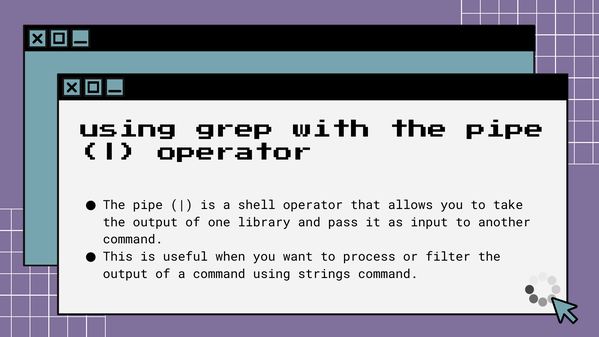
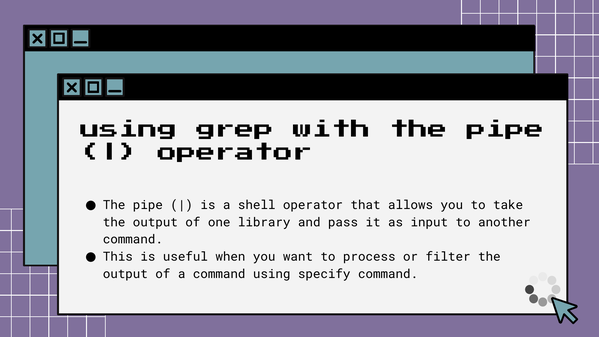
strings: strings -> specify (324, 274)
